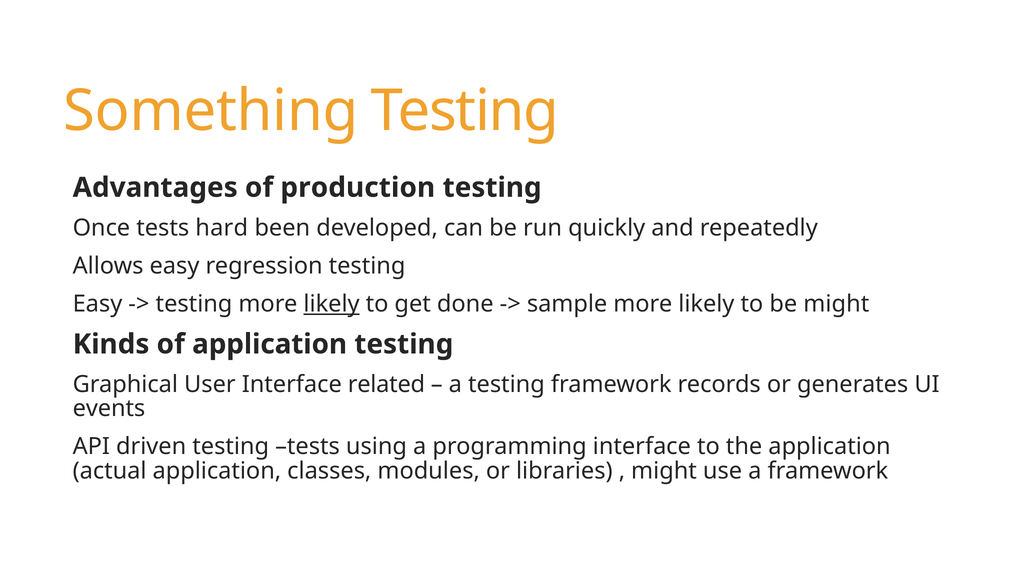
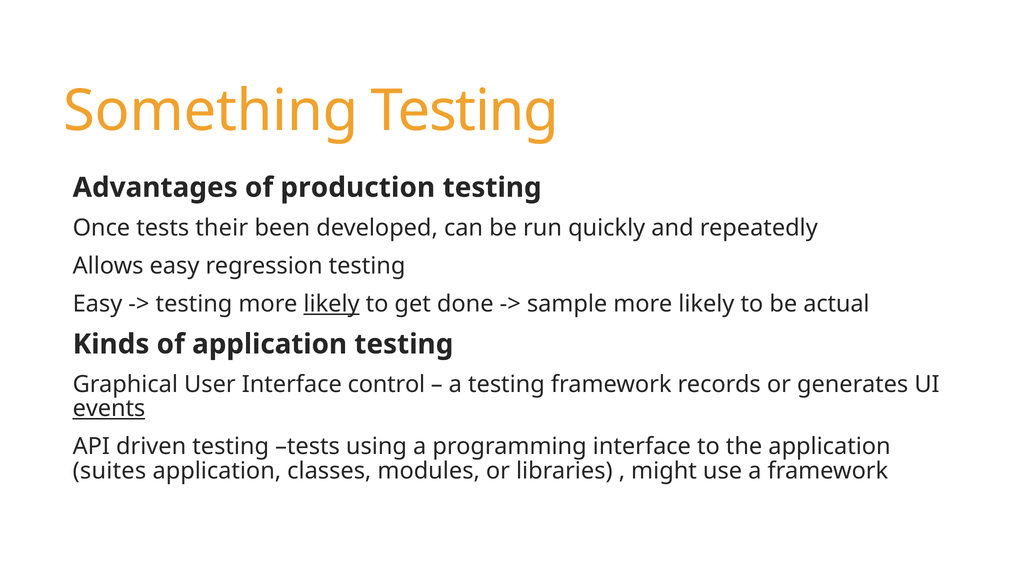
hard: hard -> their (222, 228)
be might: might -> actual (836, 304)
related: related -> control (386, 384)
events underline: none -> present (109, 409)
actual: actual -> suites (109, 471)
